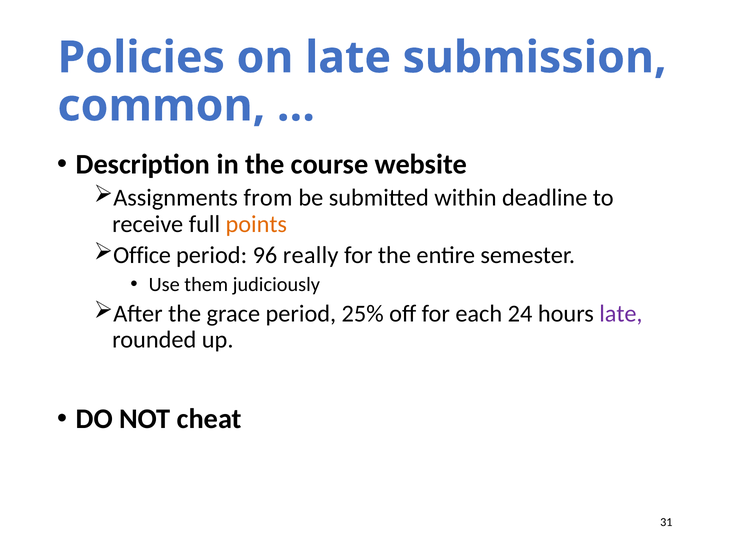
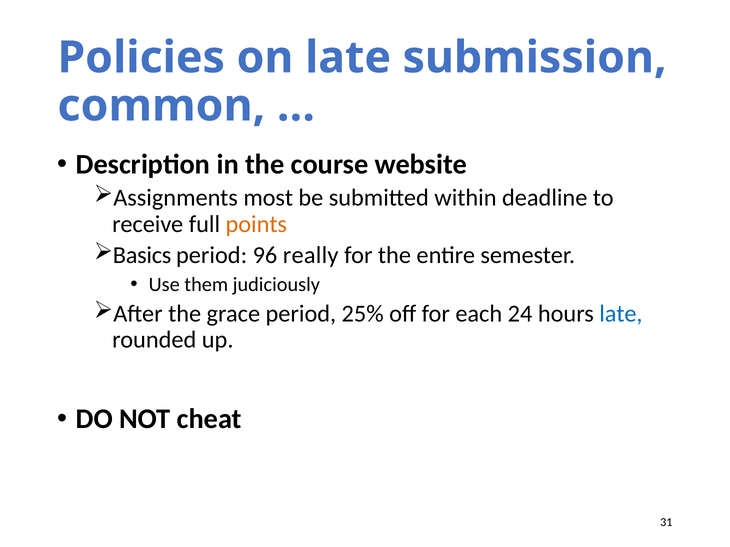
from: from -> most (268, 198)
Office: Office -> Basics (142, 256)
late colour: purple -> blue (621, 314)
